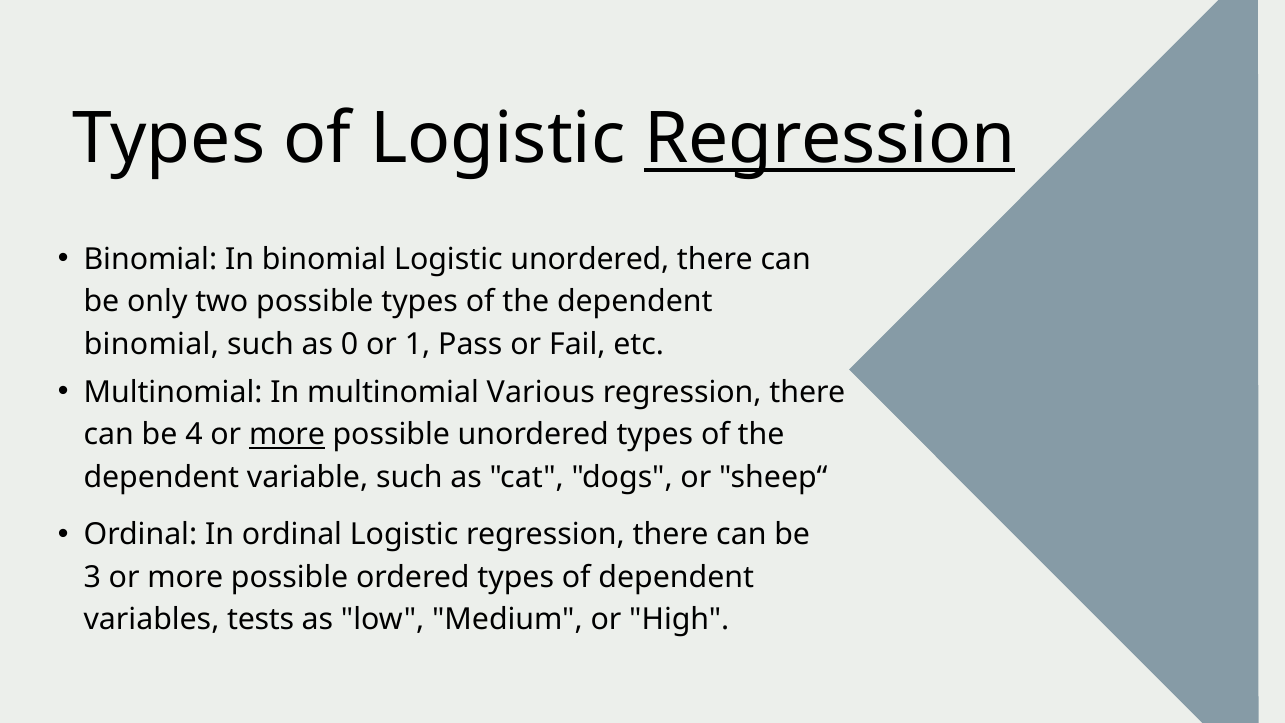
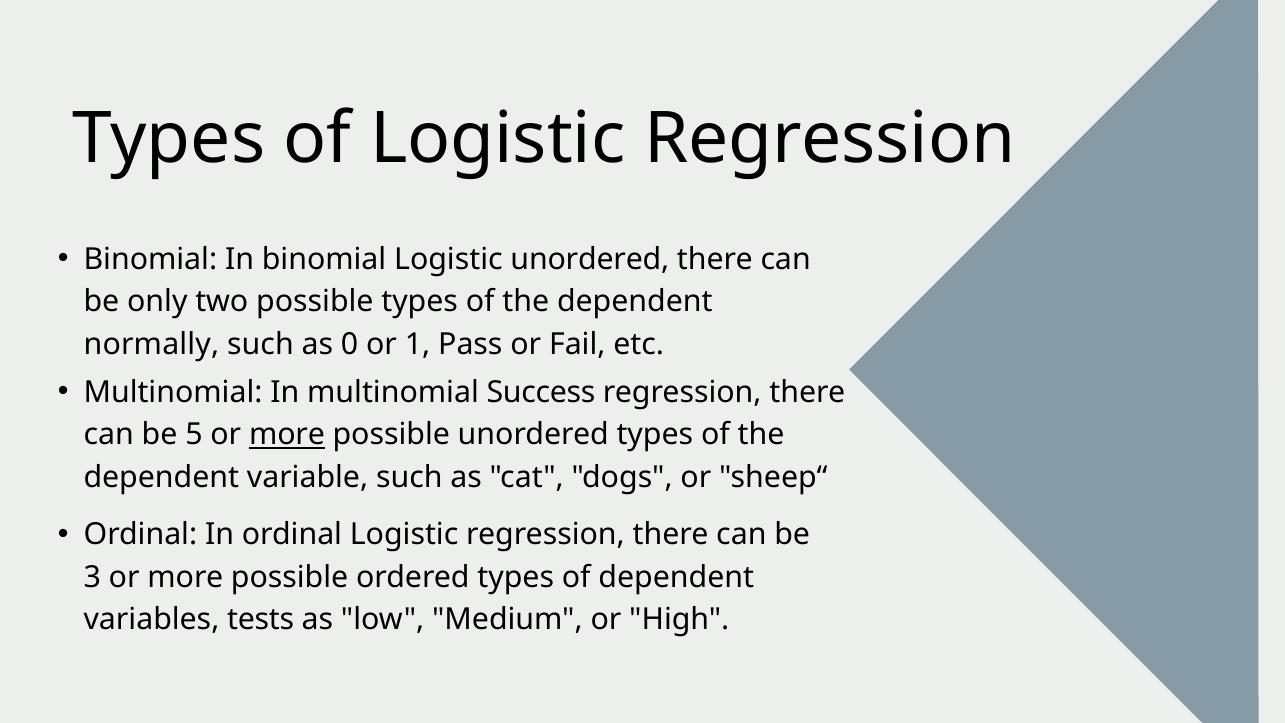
Regression underline: present -> none (830, 139)
binomial: binomial -> normally (151, 344)
Various: Various -> Success (541, 392)
4: 4 -> 5 (194, 435)
